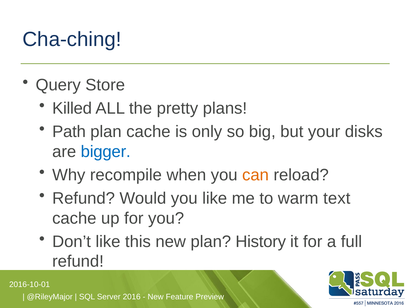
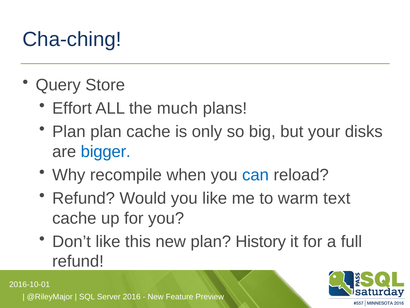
Killed: Killed -> Effort (72, 108)
pretty: pretty -> much (177, 108)
Path: Path -> Plan (69, 131)
can colour: orange -> blue (256, 175)
